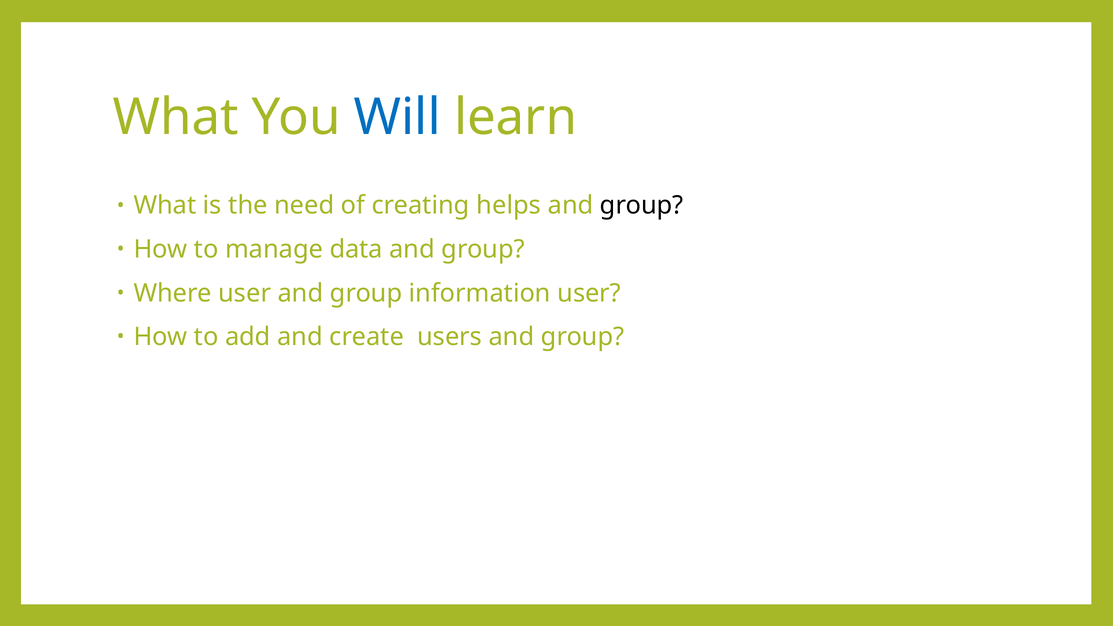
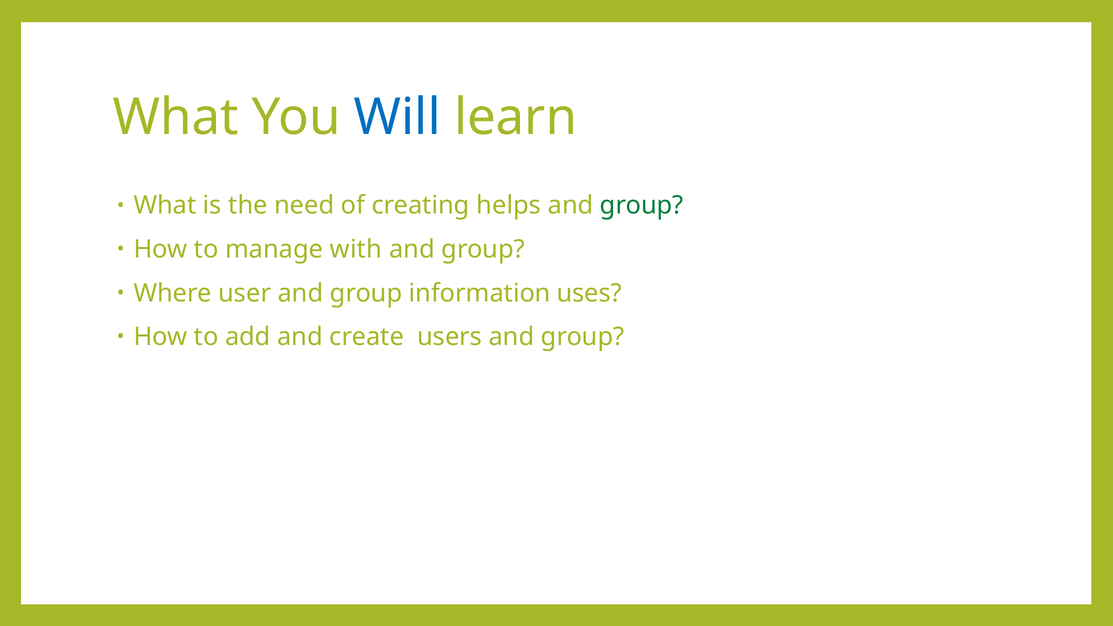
group colour: black -> green (642, 206)
data: data -> with (356, 249)
information user: user -> uses (589, 293)
